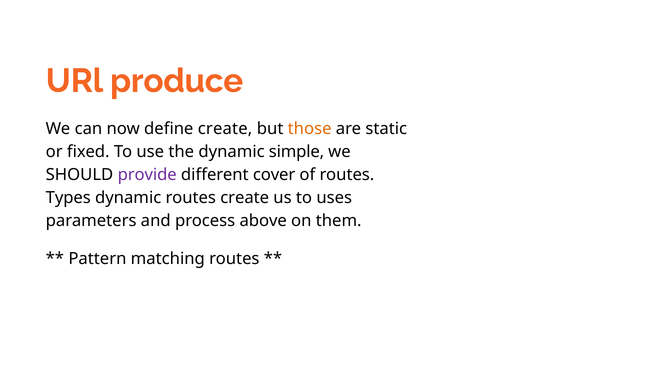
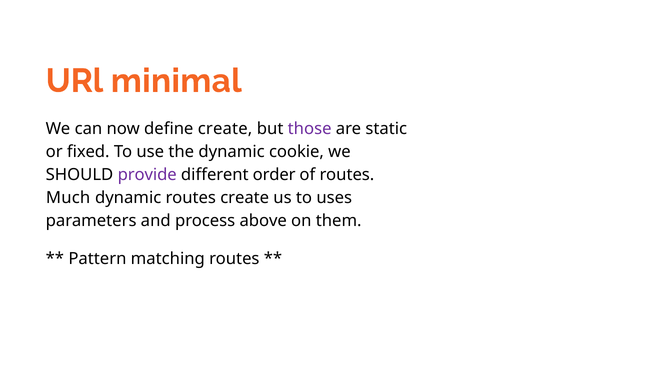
produce: produce -> minimal (176, 81)
those colour: orange -> purple (310, 129)
simple: simple -> cookie (296, 152)
cover: cover -> order (274, 175)
Types: Types -> Much (68, 198)
